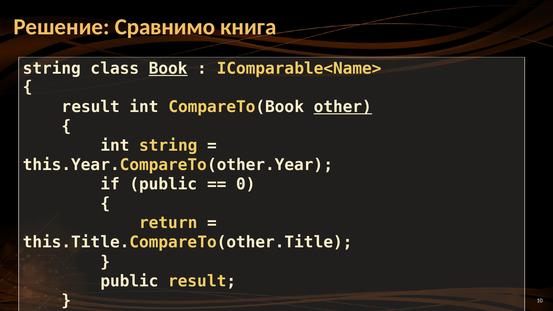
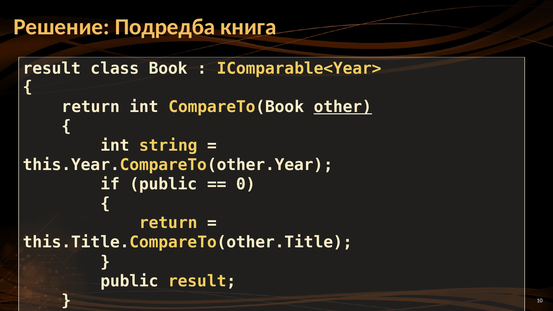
Сравнимо: Сравнимо -> Подредба (165, 27)
string: string -> result (52, 69)
Book underline: present -> none (168, 69)
IComparable<Name>: IComparable<Name> -> IComparable<Year> (299, 69)
result: result -> return (91, 107)
